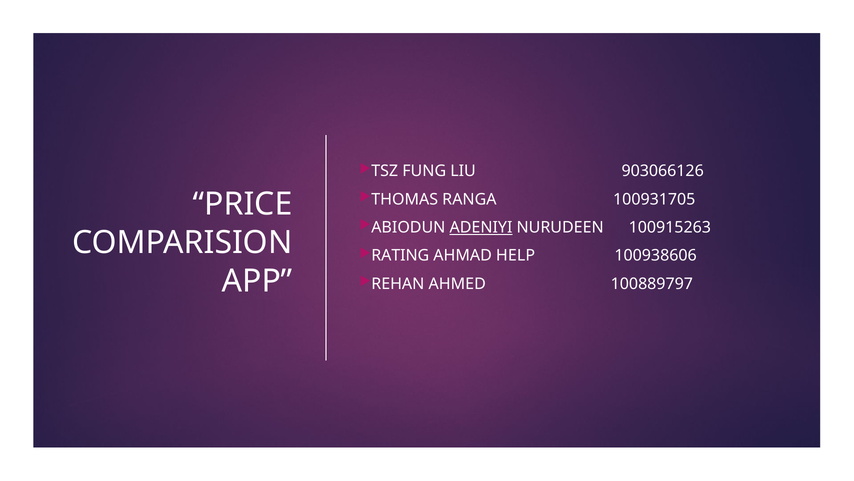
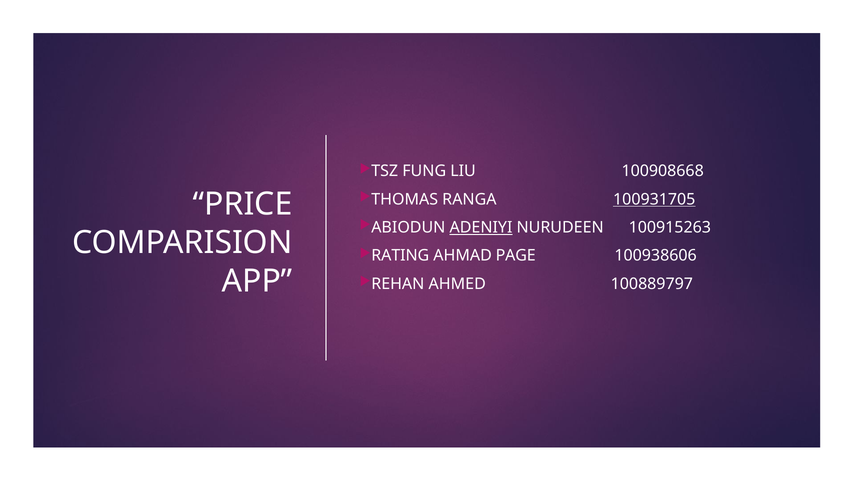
903066126: 903066126 -> 100908668 (663, 171)
100931705 underline: none -> present (654, 199)
HELP: HELP -> PAGE (516, 255)
